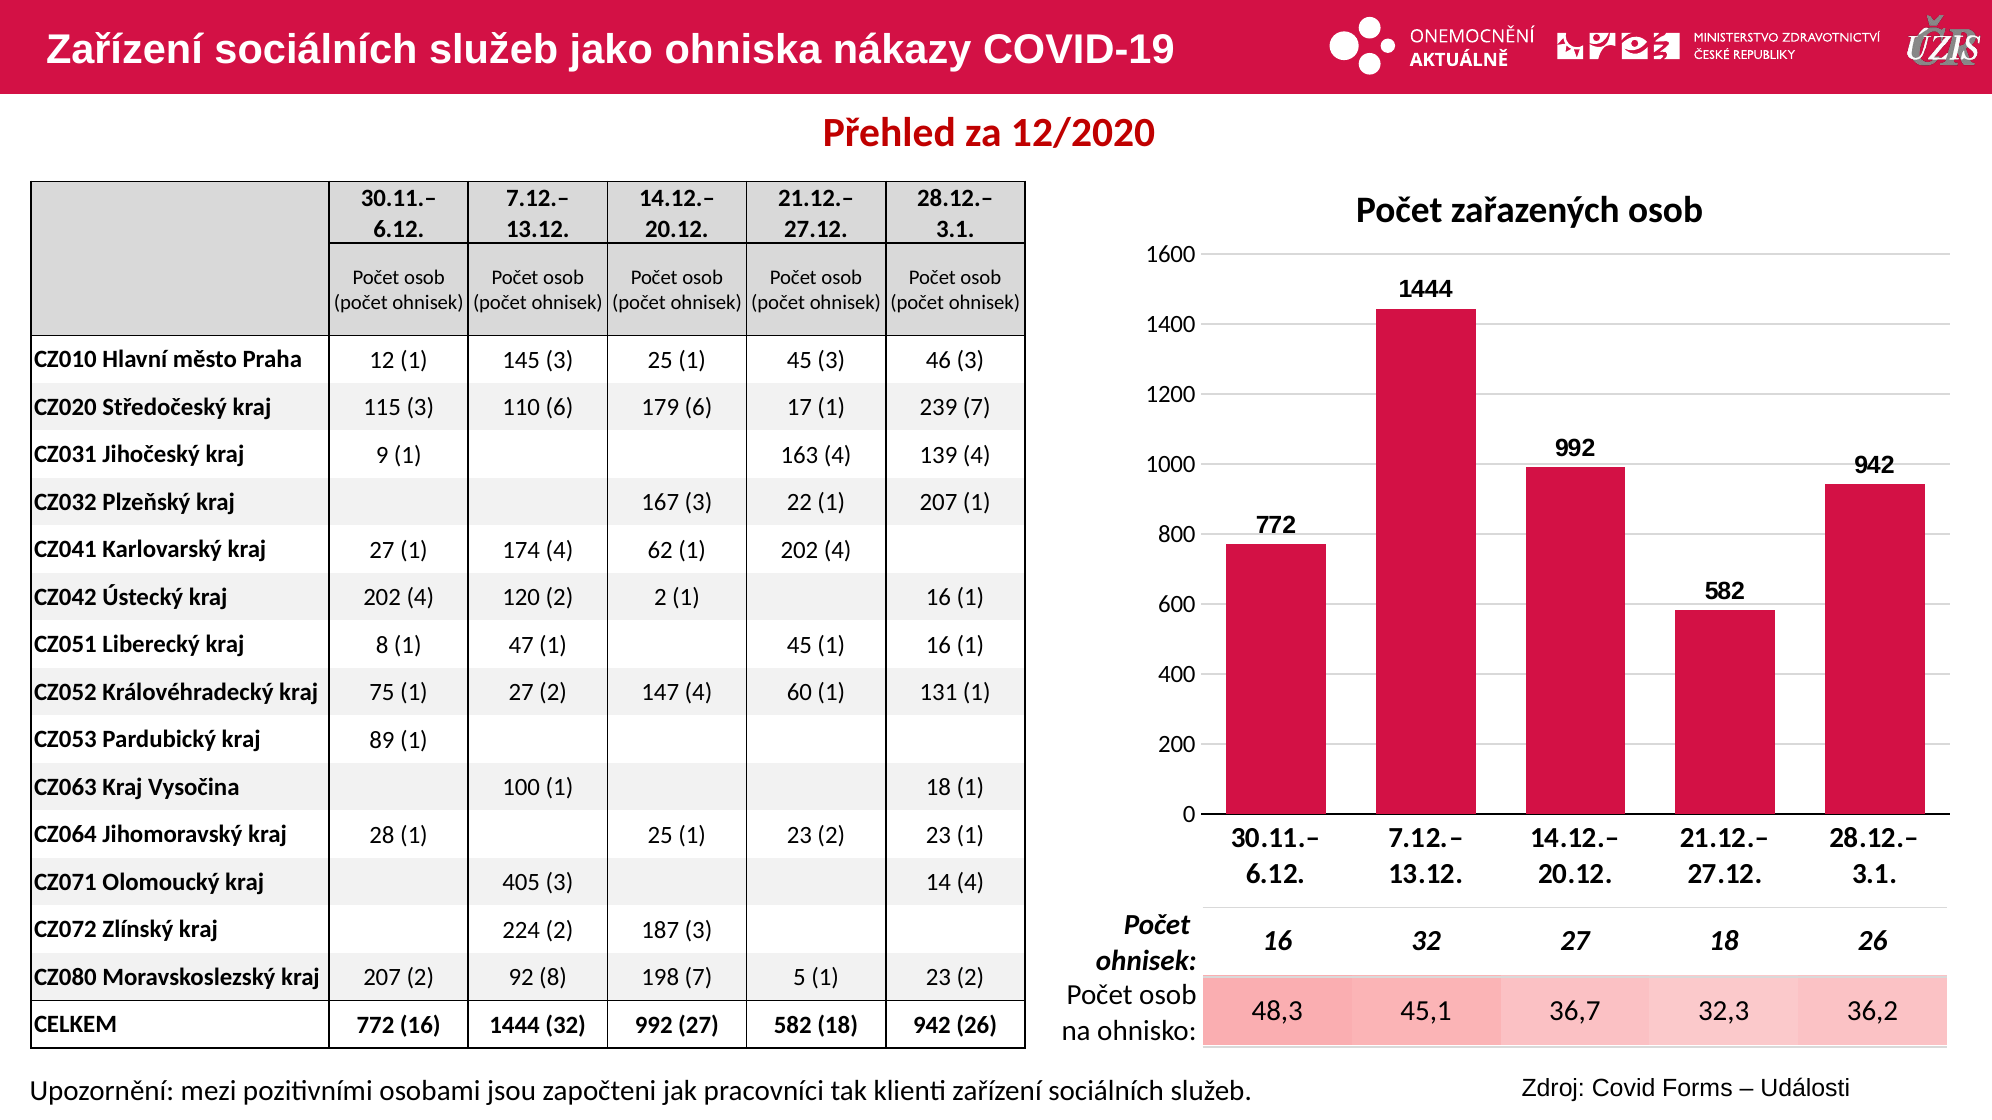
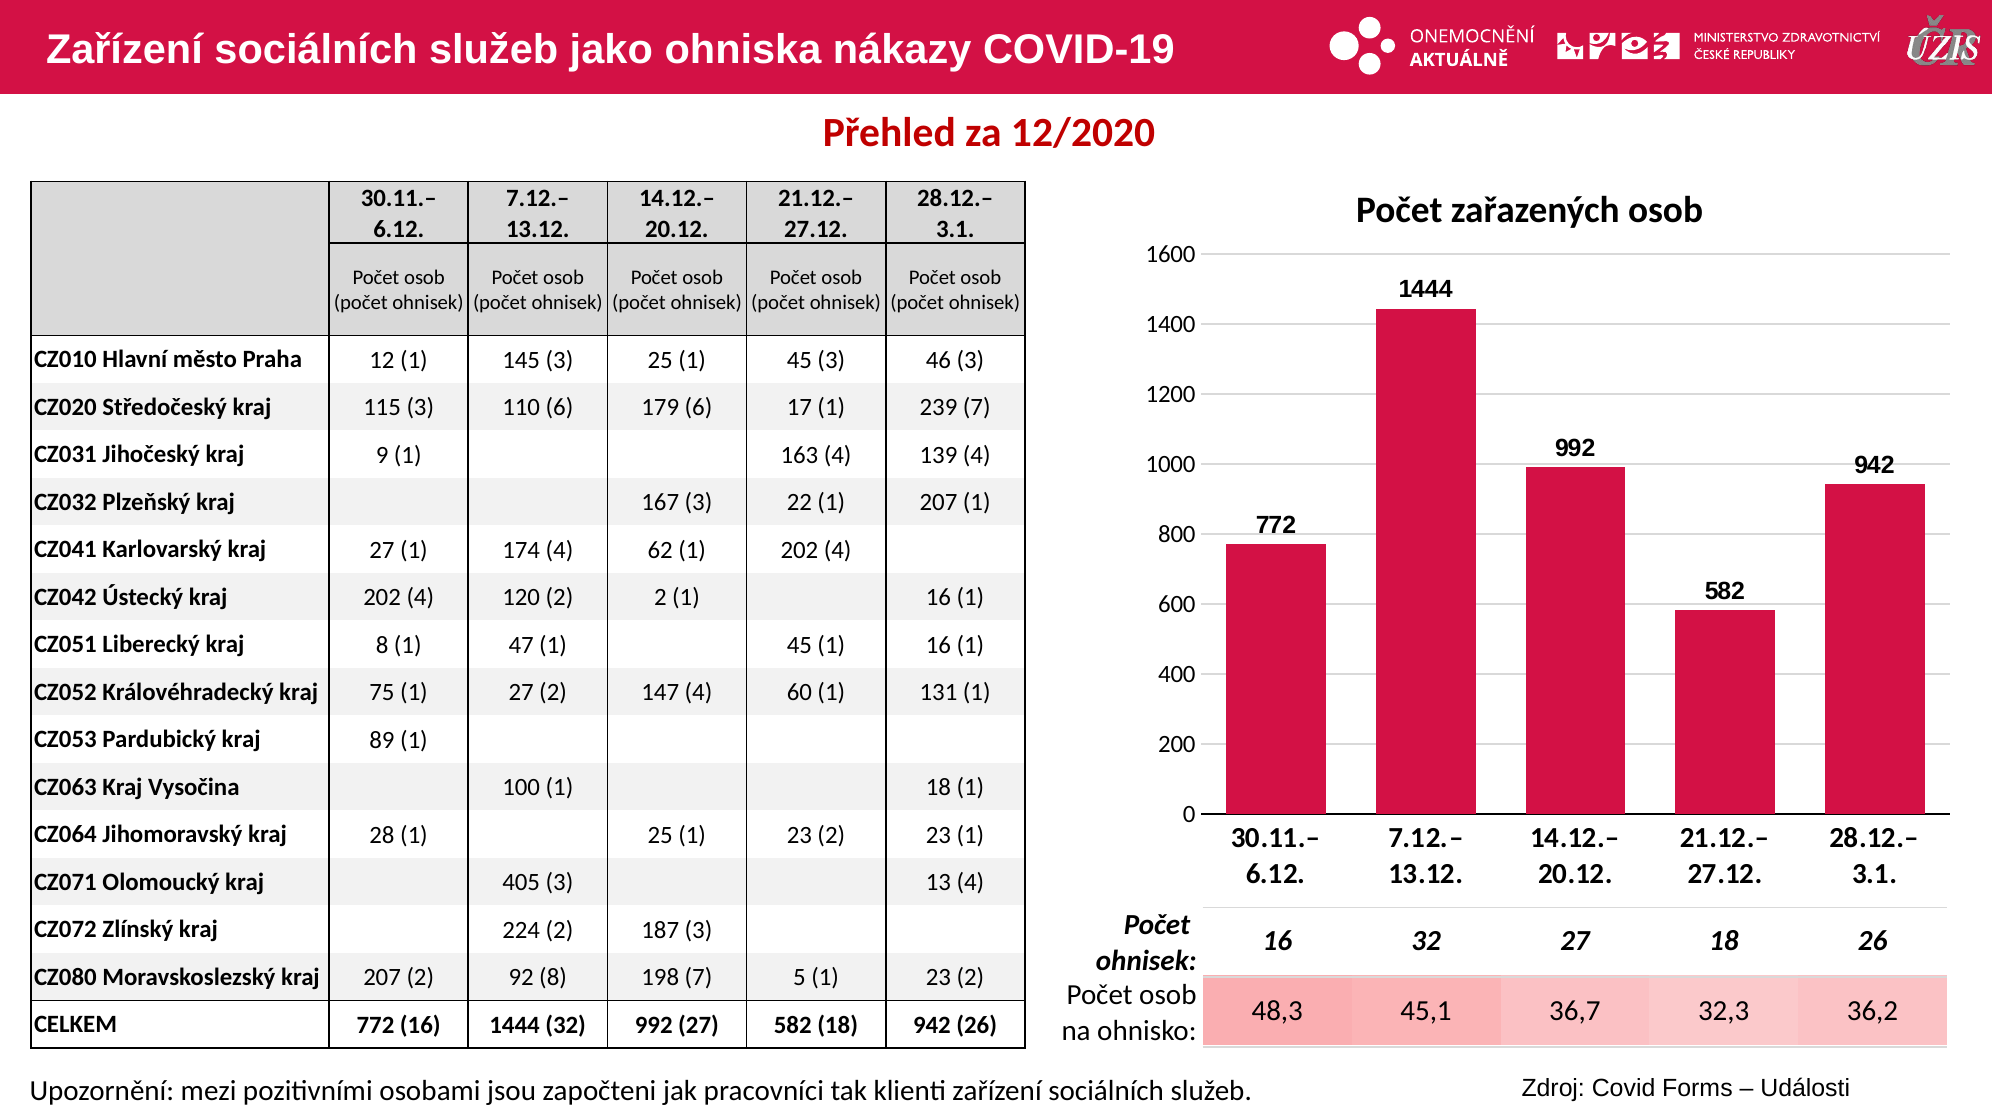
14: 14 -> 13 (938, 883)
